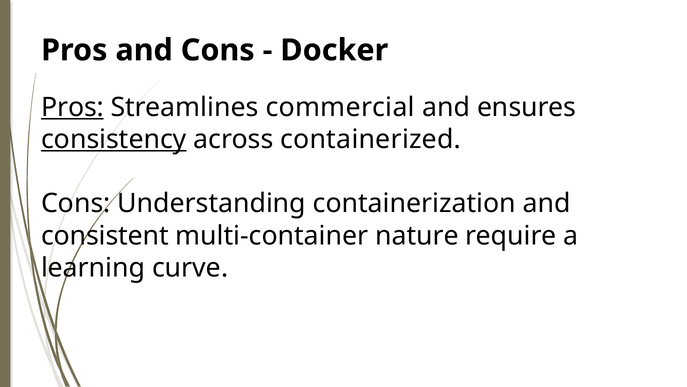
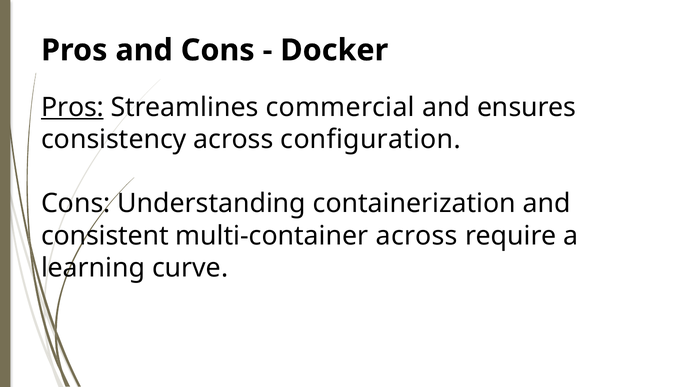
consistency underline: present -> none (114, 139)
containerized: containerized -> configuration (371, 139)
multi-container nature: nature -> across (417, 235)
